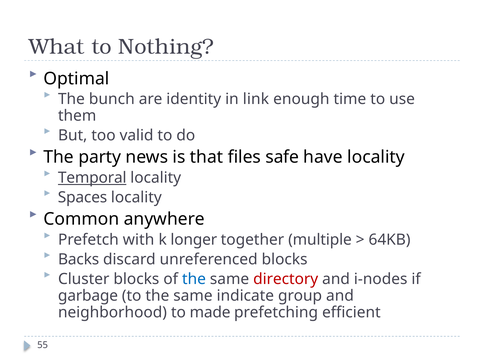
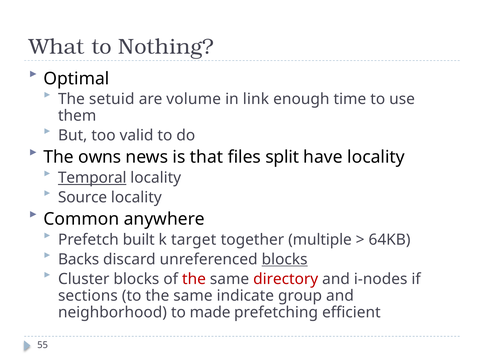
bunch: bunch -> setuid (112, 99)
identity: identity -> volume (194, 99)
party: party -> owns (100, 157)
safe: safe -> split (282, 157)
Spaces: Spaces -> Source (83, 197)
with: with -> built (139, 240)
longer: longer -> target (194, 240)
blocks underline: none -> present (285, 259)
the colour: blue -> red (194, 279)
garbage: garbage -> sections (88, 296)
